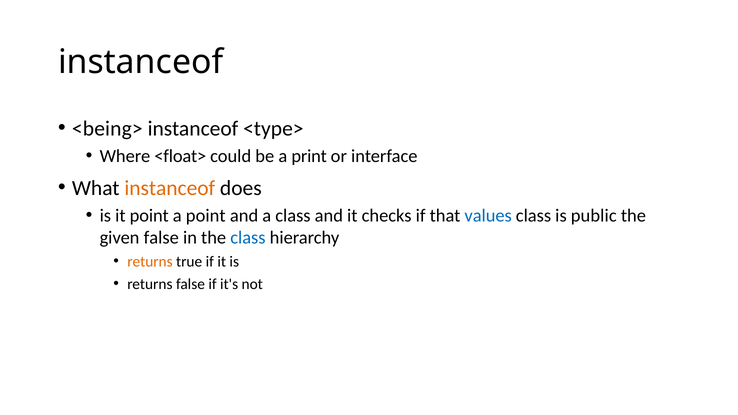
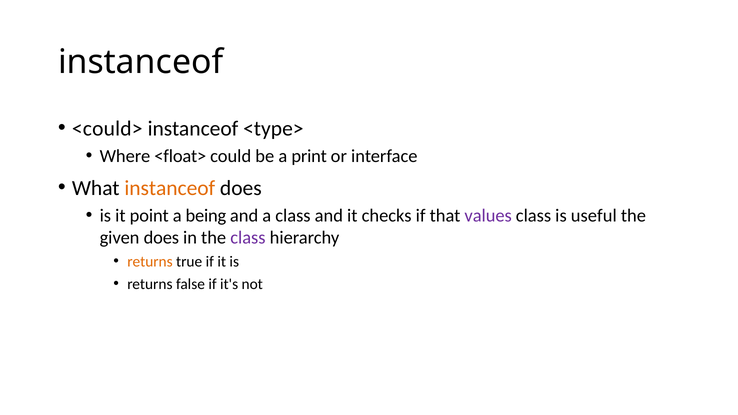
<being>: <being> -> <could> (107, 129)
a point: point -> being (206, 216)
values colour: blue -> purple (488, 216)
public: public -> useful (594, 216)
given false: false -> does (161, 238)
class colour: blue -> purple (248, 238)
